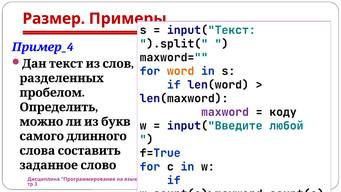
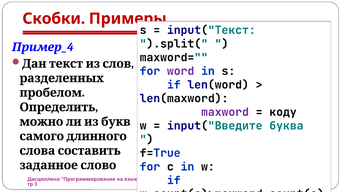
Размер: Размер -> Скобки (54, 19)
word colour: orange -> purple (181, 71)
любой: любой -> буква (290, 126)
